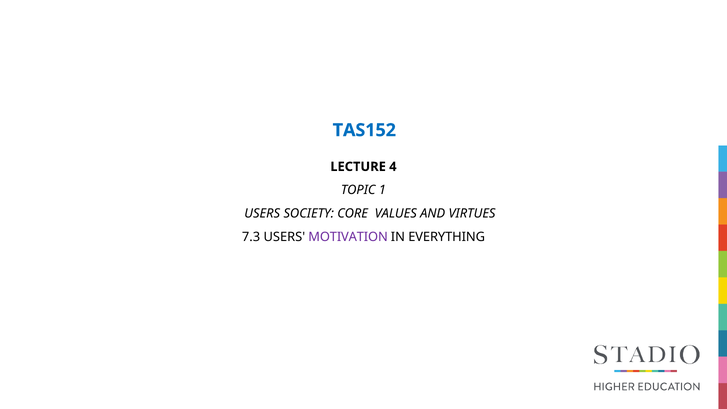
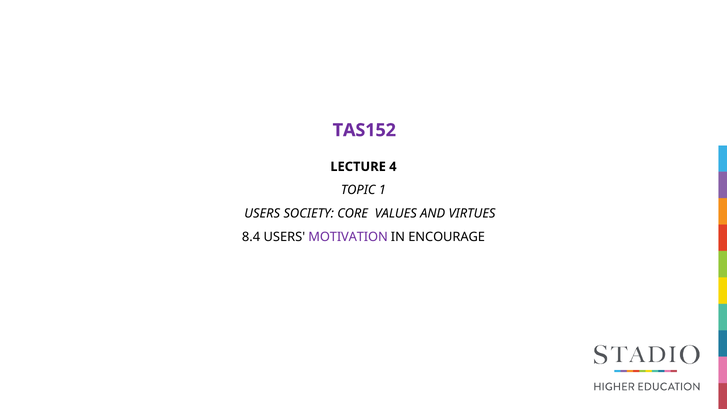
TAS152 colour: blue -> purple (364, 130)
7.3: 7.3 -> 8.4 (251, 237)
EVERYTHING: EVERYTHING -> ENCOURAGE (447, 237)
